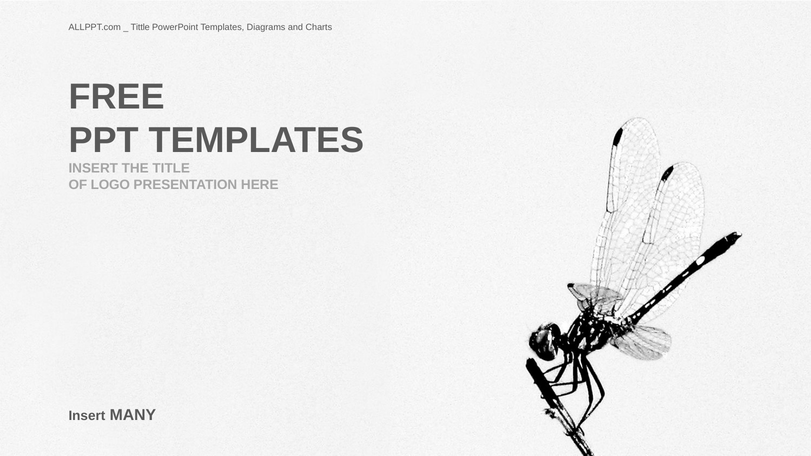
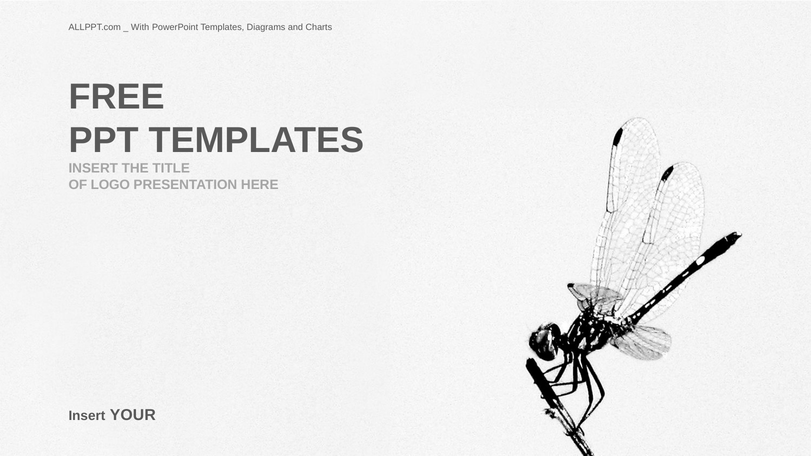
Tittle: Tittle -> With (140, 27)
MANY: MANY -> YOUR (133, 415)
